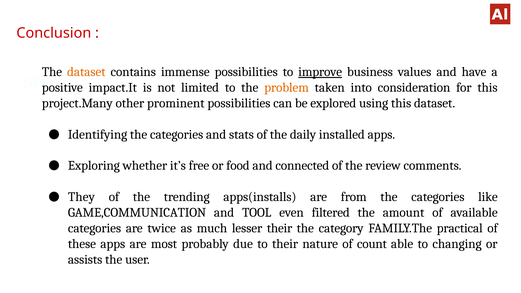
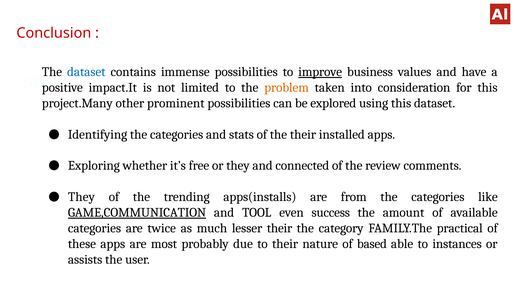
dataset colour: orange -> blue (86, 72)
the daily: daily -> their (303, 134)
or food: food -> they (238, 166)
GAME,COMMUNICATION underline: none -> present (137, 213)
filtered: filtered -> success (331, 213)
count: count -> based (372, 244)
changing: changing -> instances (457, 244)
